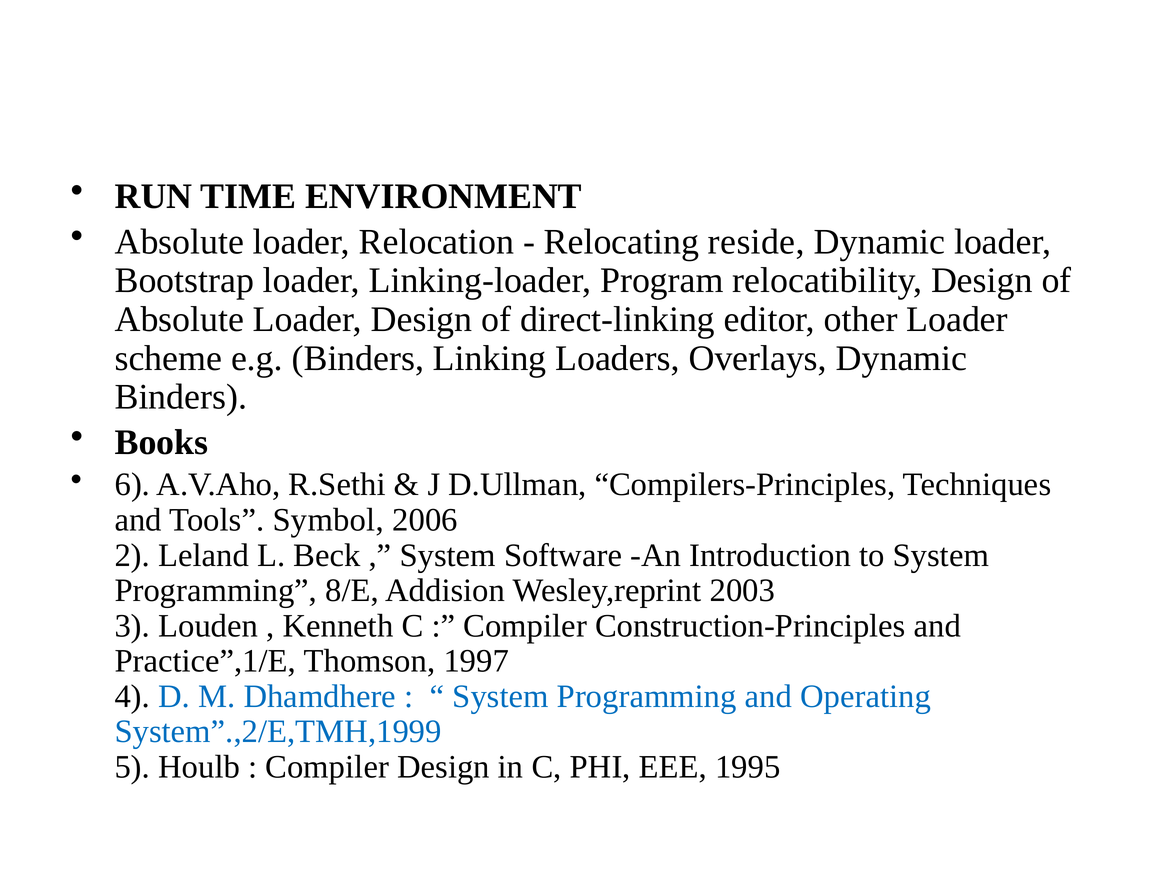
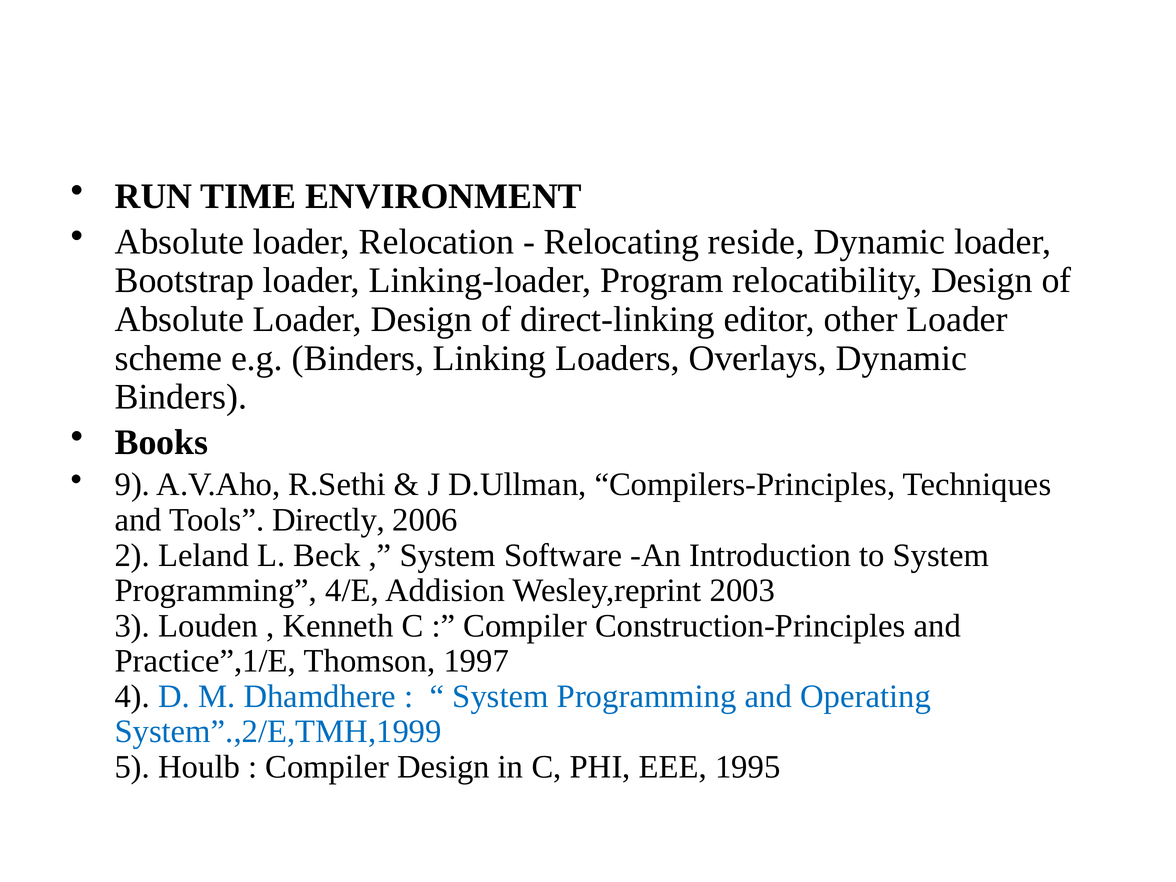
6: 6 -> 9 (132, 485)
Symbol: Symbol -> Directly (328, 520)
8/E: 8/E -> 4/E (352, 591)
